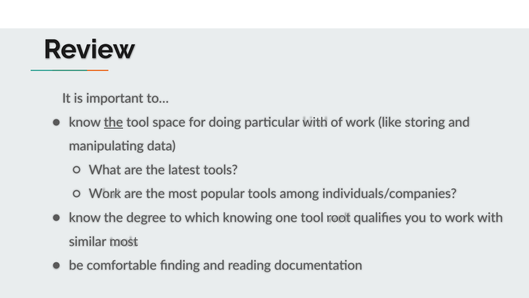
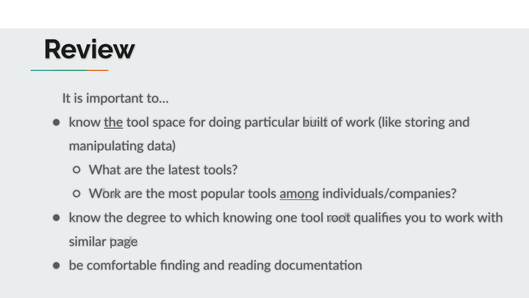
particular with: with -> built (315, 122)
among underline: none -> present (299, 194)
similar most: most -> page (124, 241)
